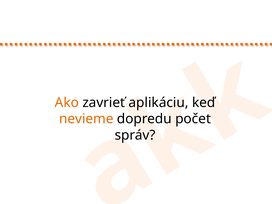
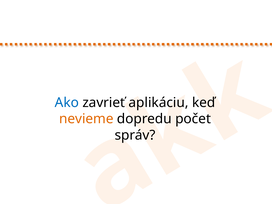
Ako colour: orange -> blue (67, 103)
